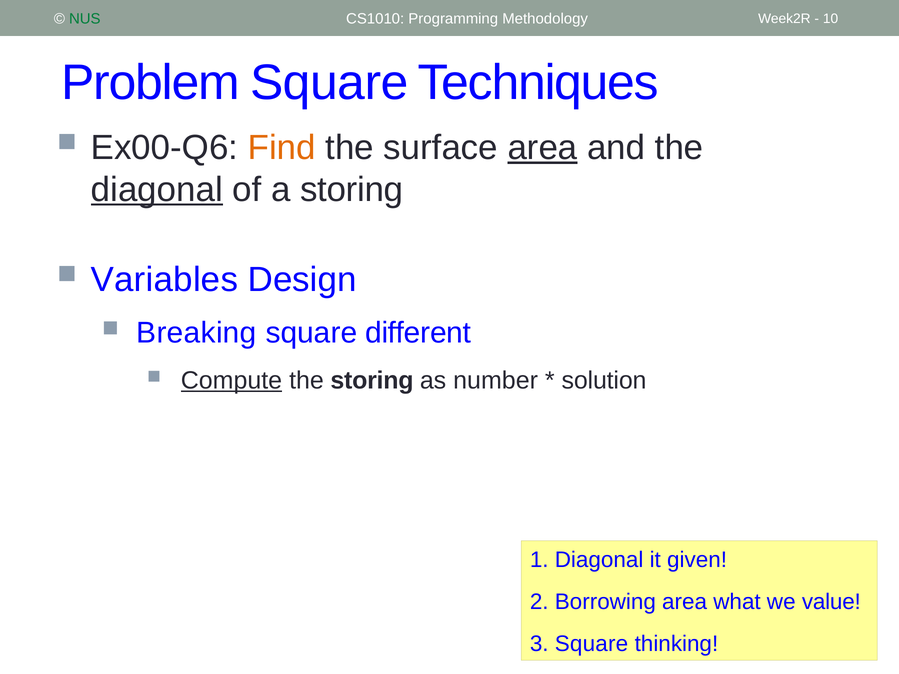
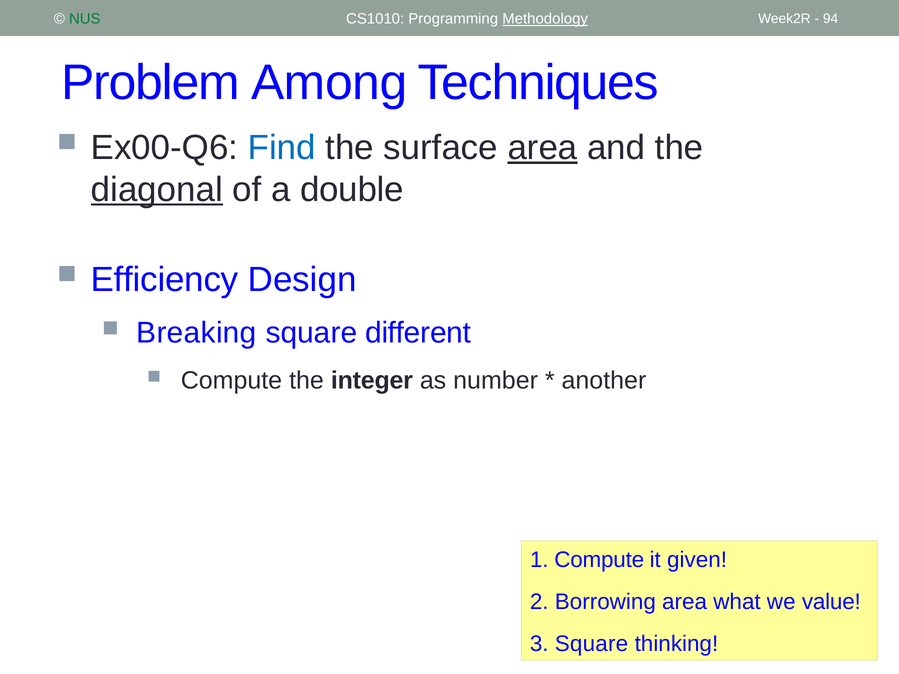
Methodology underline: none -> present (545, 19)
10: 10 -> 94 (831, 19)
Problem Square: Square -> Among (329, 83)
Find colour: orange -> blue (282, 148)
a storing: storing -> double (352, 190)
Variables: Variables -> Efficiency (165, 280)
Compute underline: present -> none (231, 381)
the storing: storing -> integer (372, 381)
solution: solution -> another (604, 381)
1 Diagonal: Diagonal -> Compute (599, 560)
